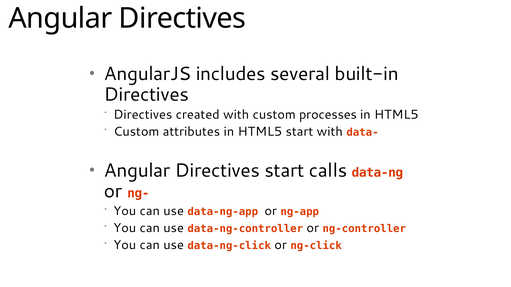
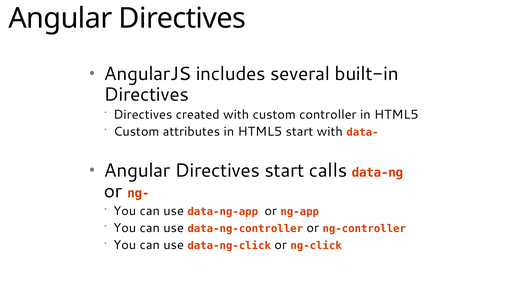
processes: processes -> controller (328, 115)
